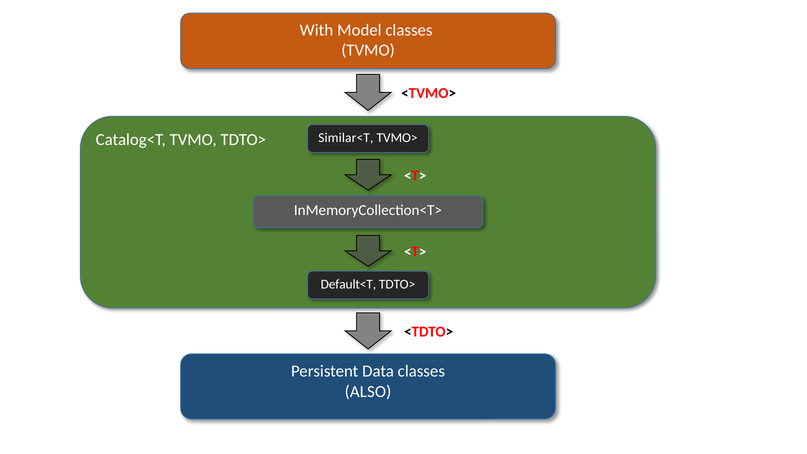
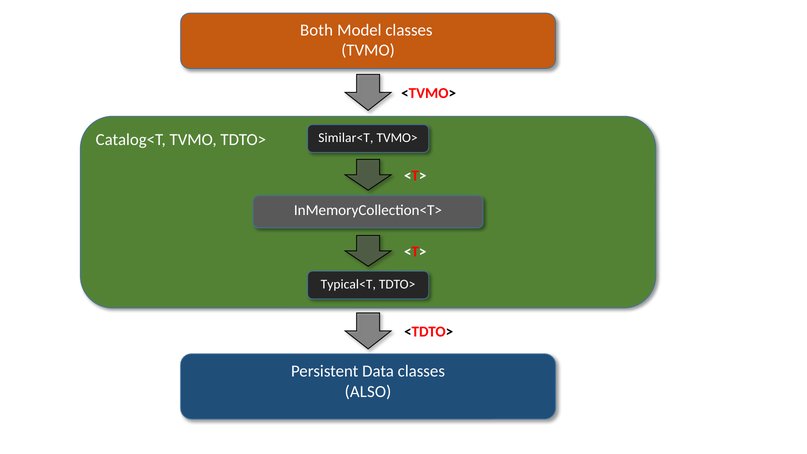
With: With -> Both (316, 30)
Default<T: Default<T -> Typical<T (348, 284)
